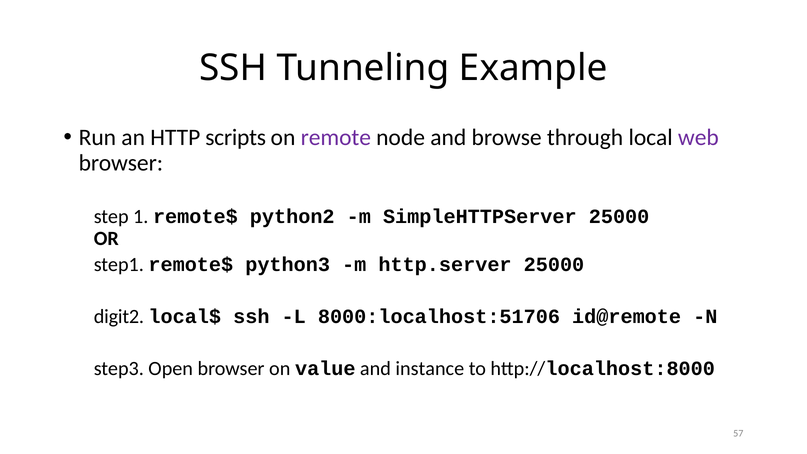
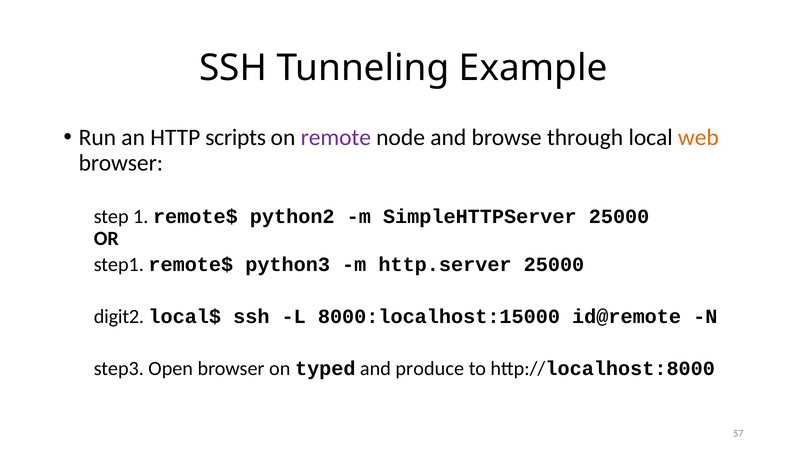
web colour: purple -> orange (698, 137)
8000:localhost:51706: 8000:localhost:51706 -> 8000:localhost:15000 (439, 316)
value: value -> typed (325, 368)
instance: instance -> produce (430, 368)
